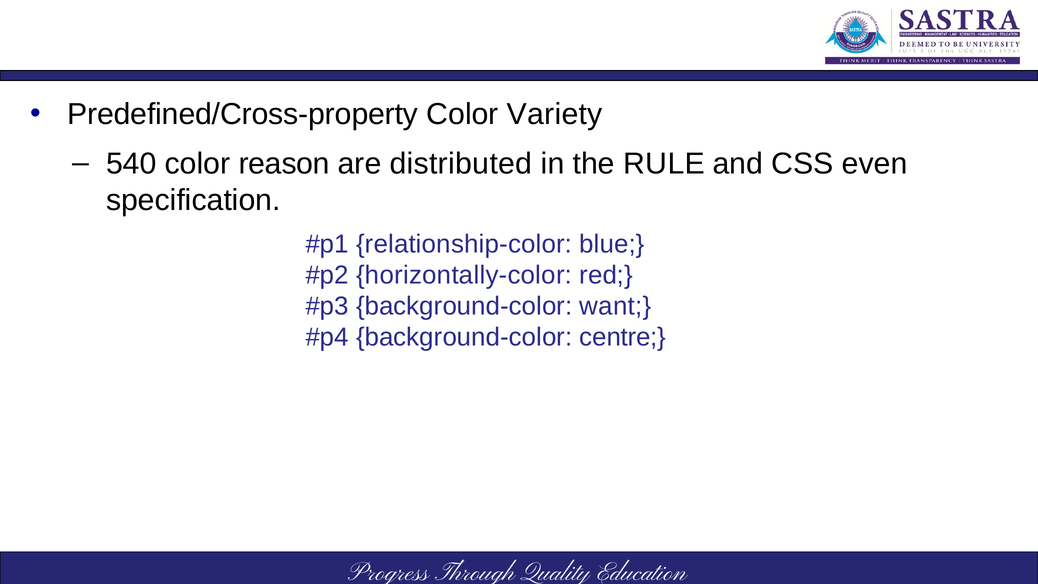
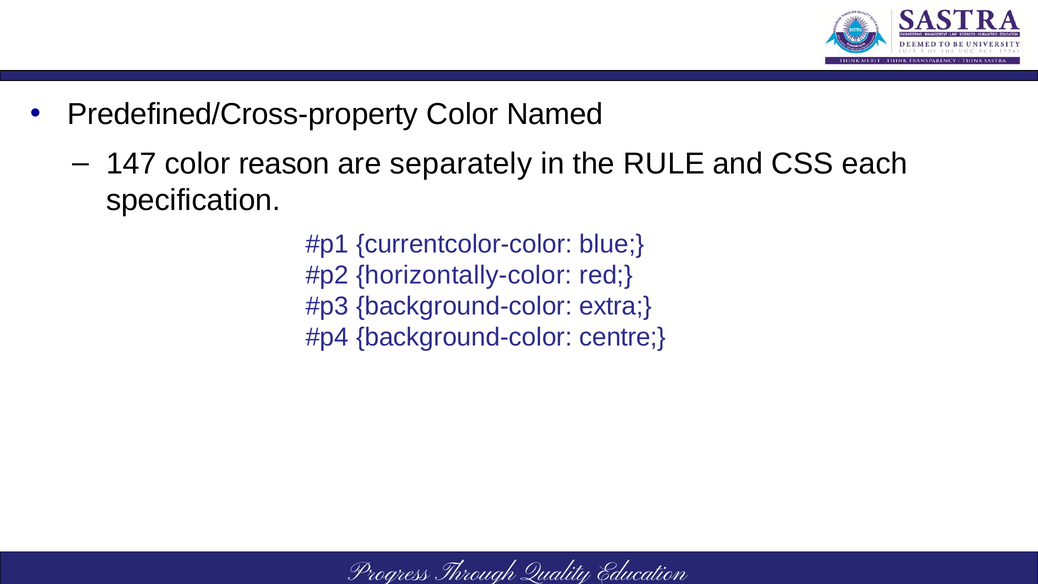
Variety: Variety -> Named (555, 114)
540: 540 -> 147 (131, 164)
distributed: distributed -> separately (461, 164)
even: even -> each (875, 164)
relationship-color: relationship-color -> currentcolor-color (464, 244)
want: want -> extra (616, 306)
